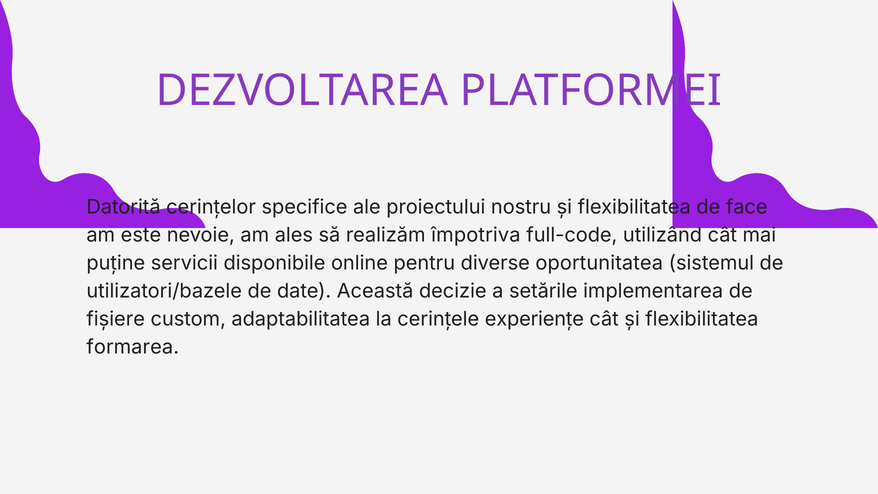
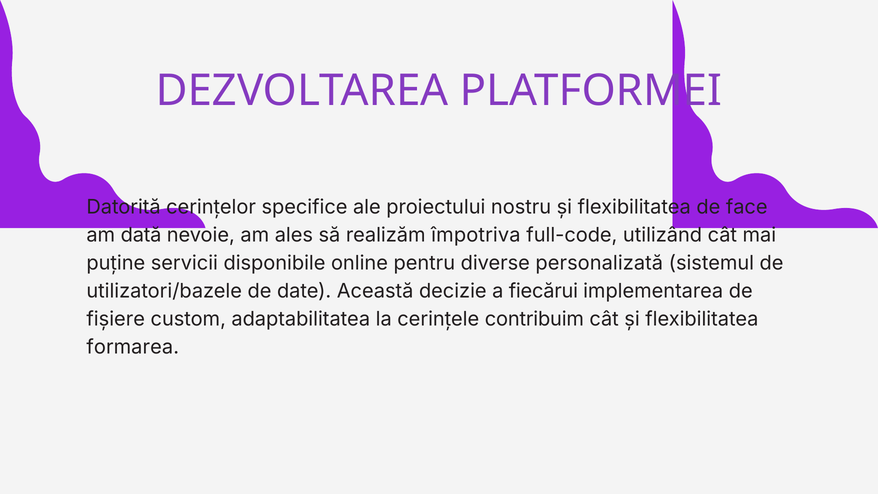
este: este -> dată (141, 235)
oportunitatea: oportunitatea -> personalizată (599, 263)
setările: setările -> fiecărui (543, 291)
experiențe: experiențe -> contribuim (534, 319)
